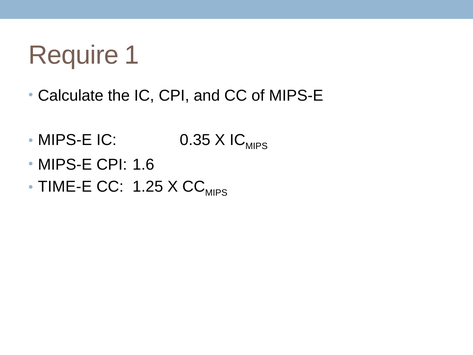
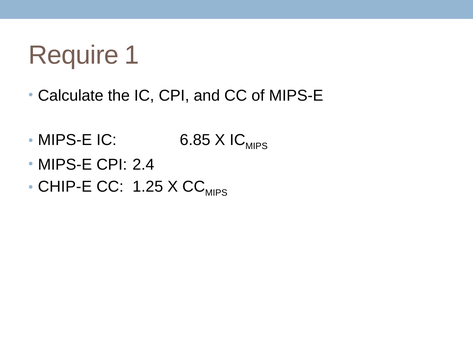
0.35: 0.35 -> 6.85 (195, 140)
1.6: 1.6 -> 2.4 (143, 165)
TIME-E: TIME-E -> CHIP-E (65, 187)
